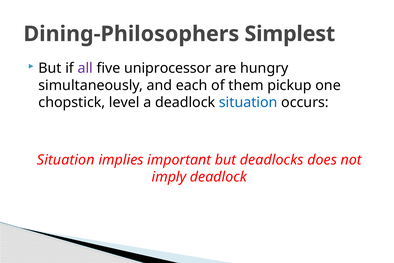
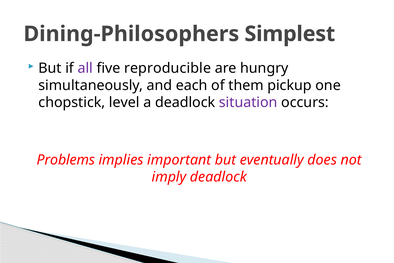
uniprocessor: uniprocessor -> reproducible (168, 68)
situation colour: blue -> purple (248, 102)
Situation: Situation -> Problems (66, 160)
deadlocks: deadlocks -> eventually (272, 160)
